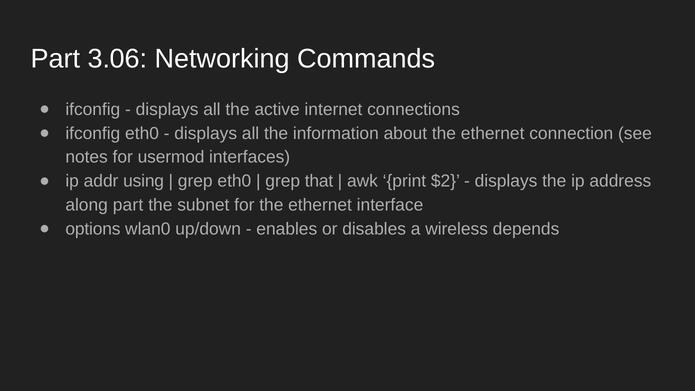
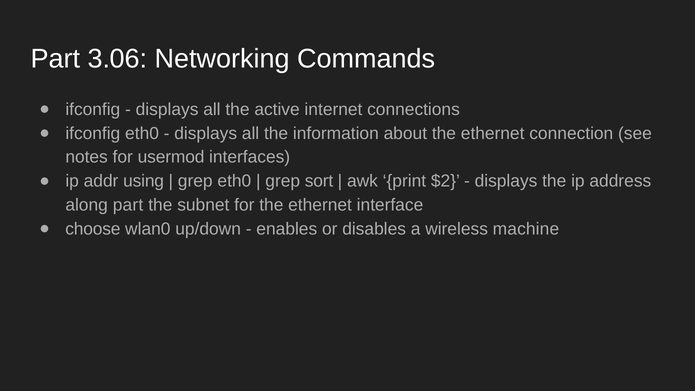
that: that -> sort (319, 181)
options: options -> choose (93, 229)
depends: depends -> machine (526, 229)
